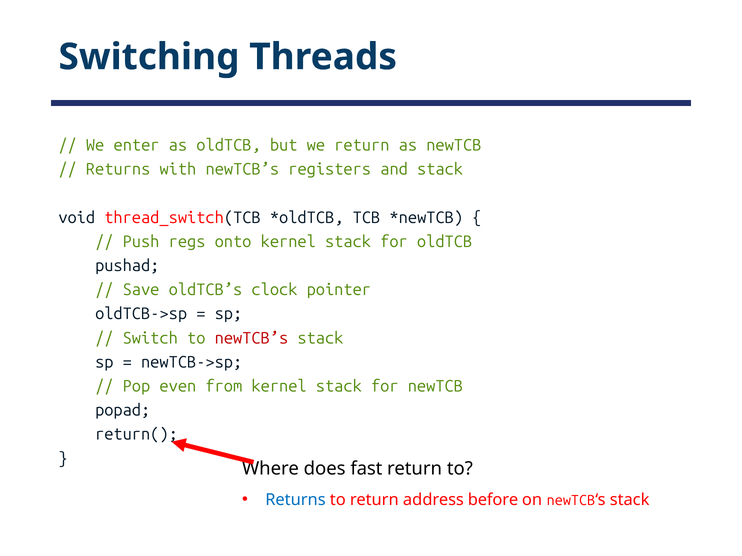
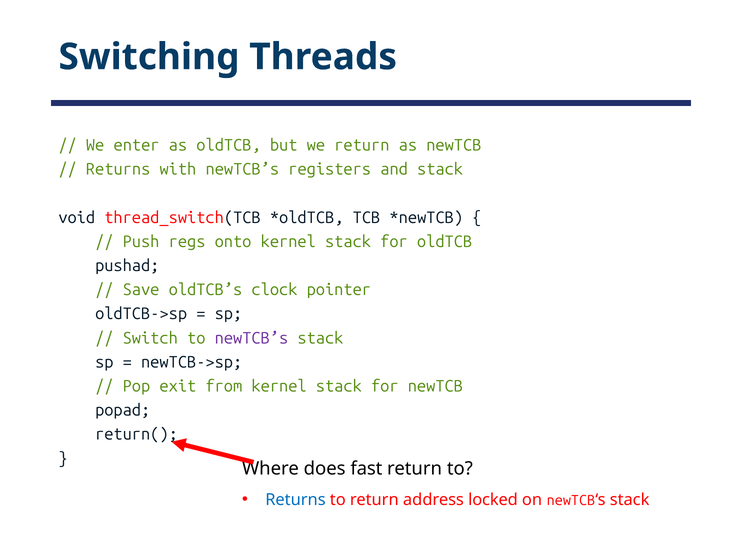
newTCB’s colour: red -> purple (251, 338)
even: even -> exit (178, 387)
before: before -> locked (493, 500)
